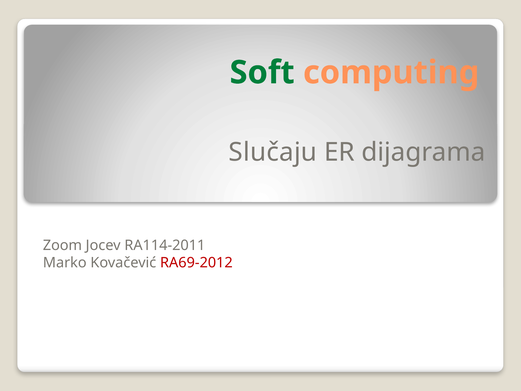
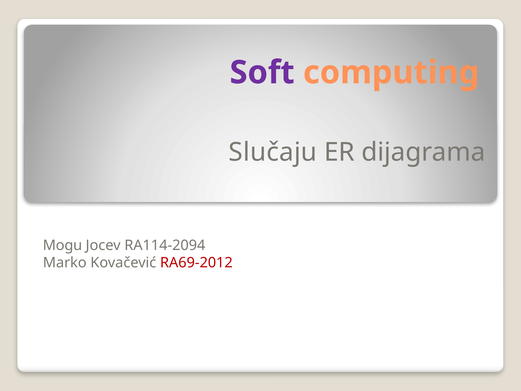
Soft colour: green -> purple (262, 73)
Zoom: Zoom -> Mogu (62, 245)
RA114-2011: RA114-2011 -> RA114-2094 (165, 245)
